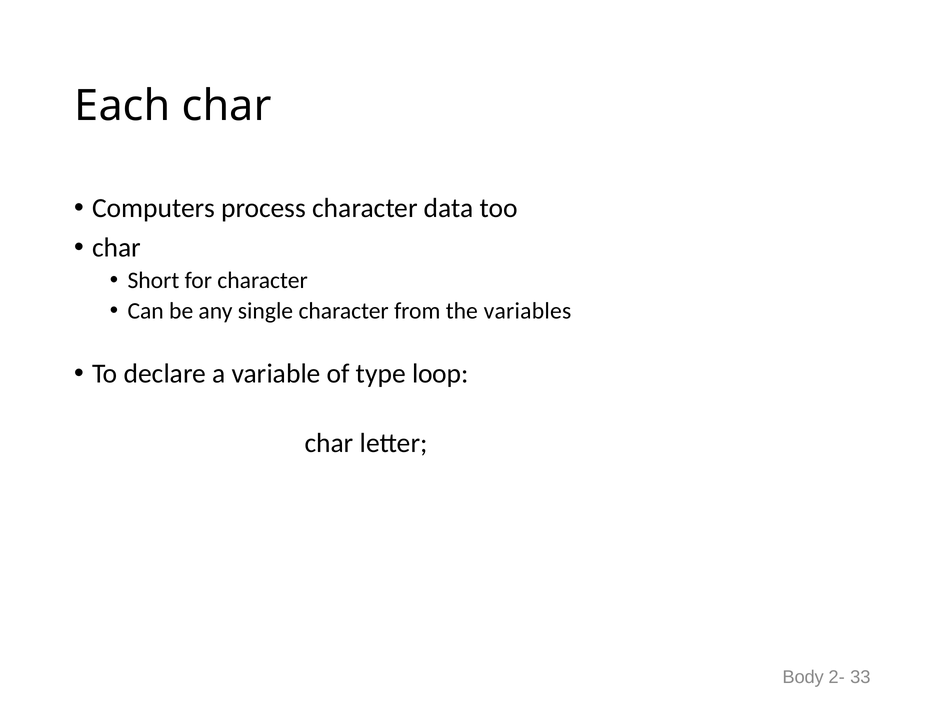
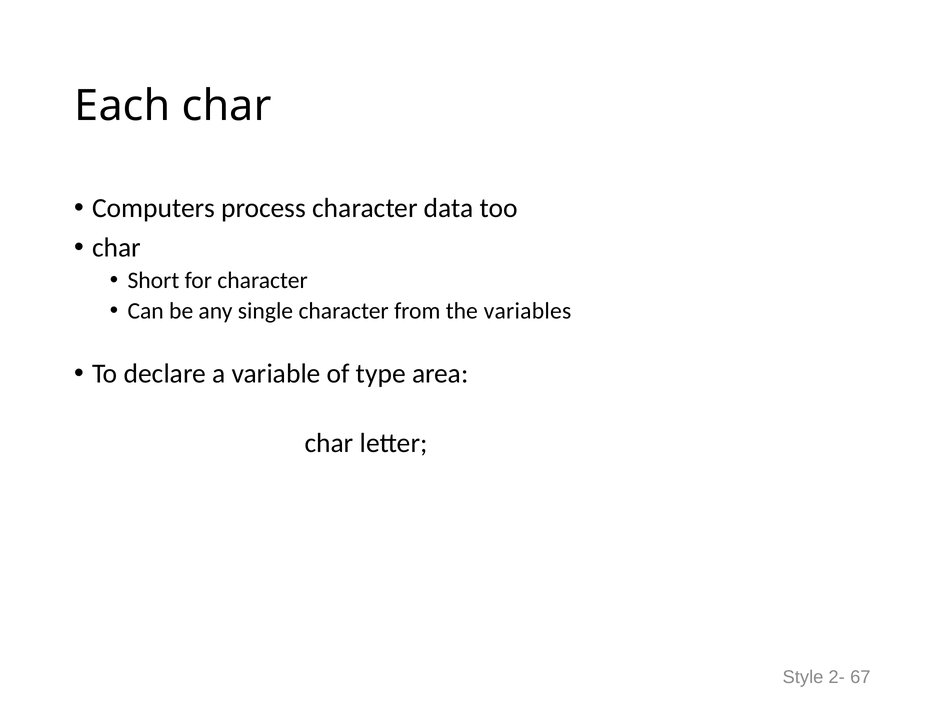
loop: loop -> area (440, 374)
Body: Body -> Style (803, 677)
33: 33 -> 67 (860, 677)
